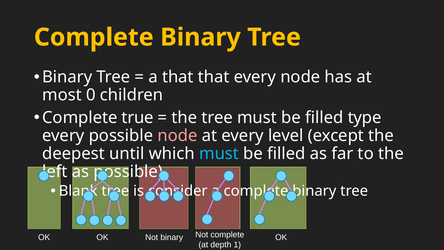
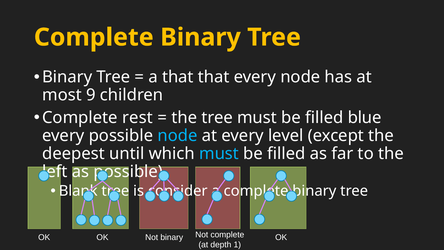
0: 0 -> 9 (91, 95)
true: true -> rest (138, 118)
type: type -> blue (365, 118)
node colour: pink -> light blue (177, 136)
